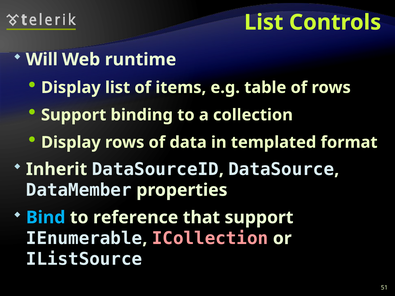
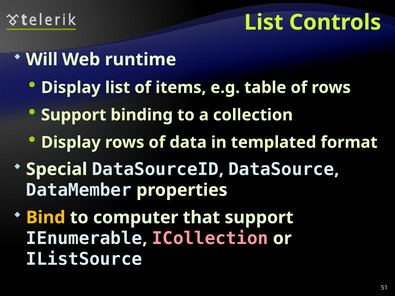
Inherit: Inherit -> Special (57, 169)
Bind colour: light blue -> yellow (46, 218)
reference: reference -> computer (136, 218)
